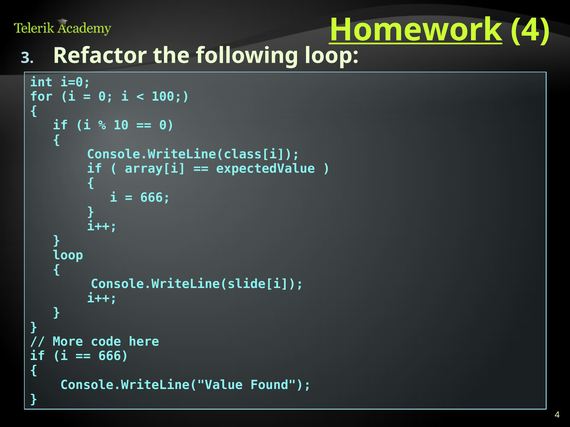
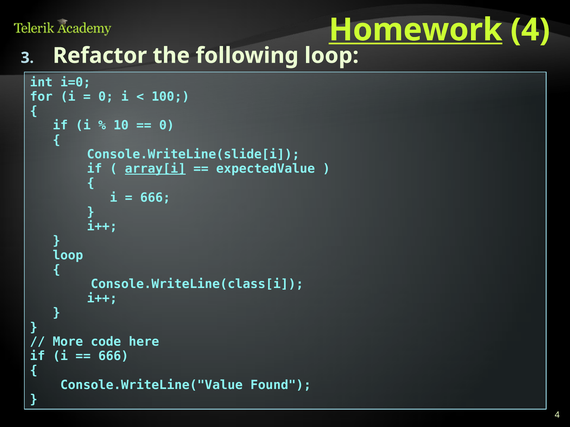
Console.WriteLine(class[i: Console.WriteLine(class[i -> Console.WriteLine(slide[i (193, 154)
array[i underline: none -> present (155, 169)
Console.WriteLine(slide[i: Console.WriteLine(slide[i -> Console.WriteLine(class[i (197, 284)
